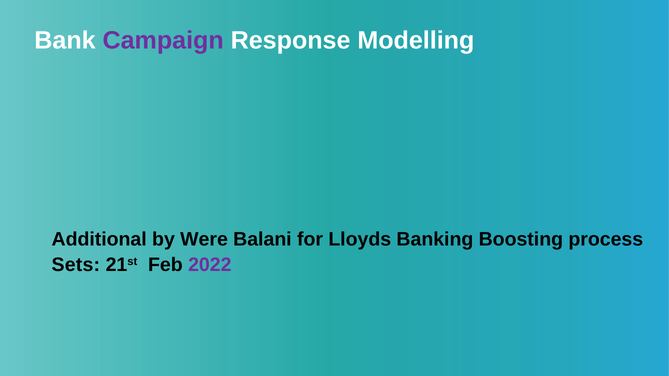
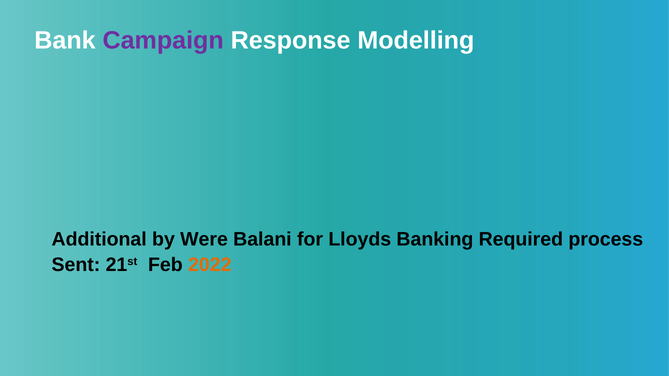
Boosting: Boosting -> Required (521, 239)
Sets: Sets -> Sent (76, 265)
2022 colour: purple -> orange (210, 265)
